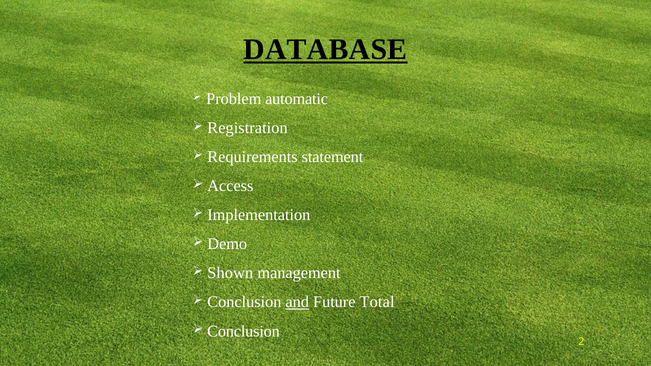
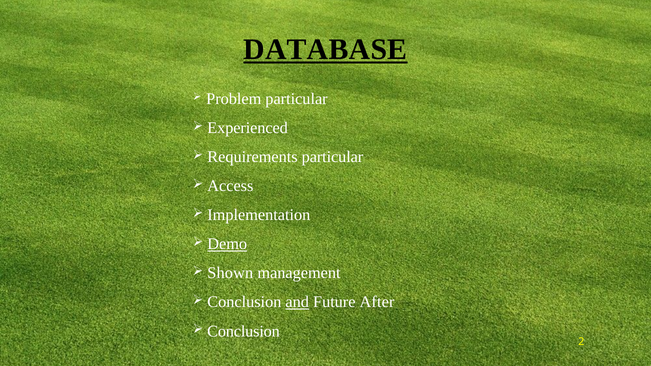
Problem automatic: automatic -> particular (297, 99)
Registration: Registration -> Experienced (248, 128)
Requirements statement: statement -> particular (332, 157)
Demo underline: none -> present (227, 244)
Total: Total -> After (377, 302)
